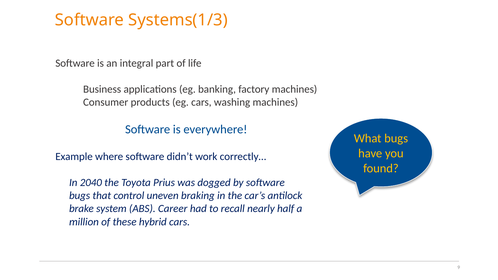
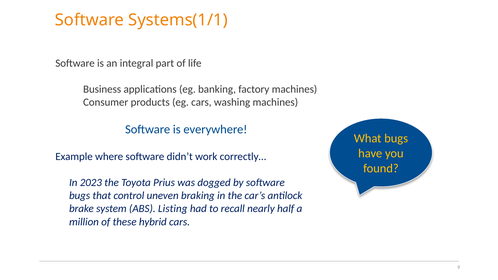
Systems(1/3: Systems(1/3 -> Systems(1/1 (178, 20)
2040: 2040 -> 2023 (91, 183)
Career: Career -> Listing (173, 209)
